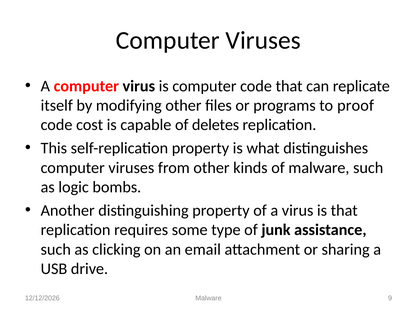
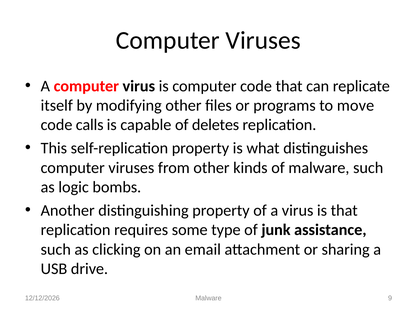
proof: proof -> move (356, 105)
cost: cost -> calls (90, 125)
